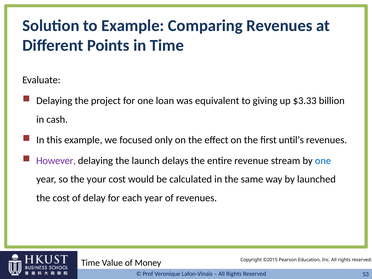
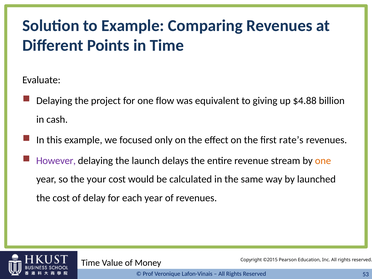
loan: loan -> flow (165, 101)
$3.33: $3.33 -> $4.88 (305, 101)
until’s: until’s -> rate’s (291, 140)
one colour: blue -> orange (323, 161)
